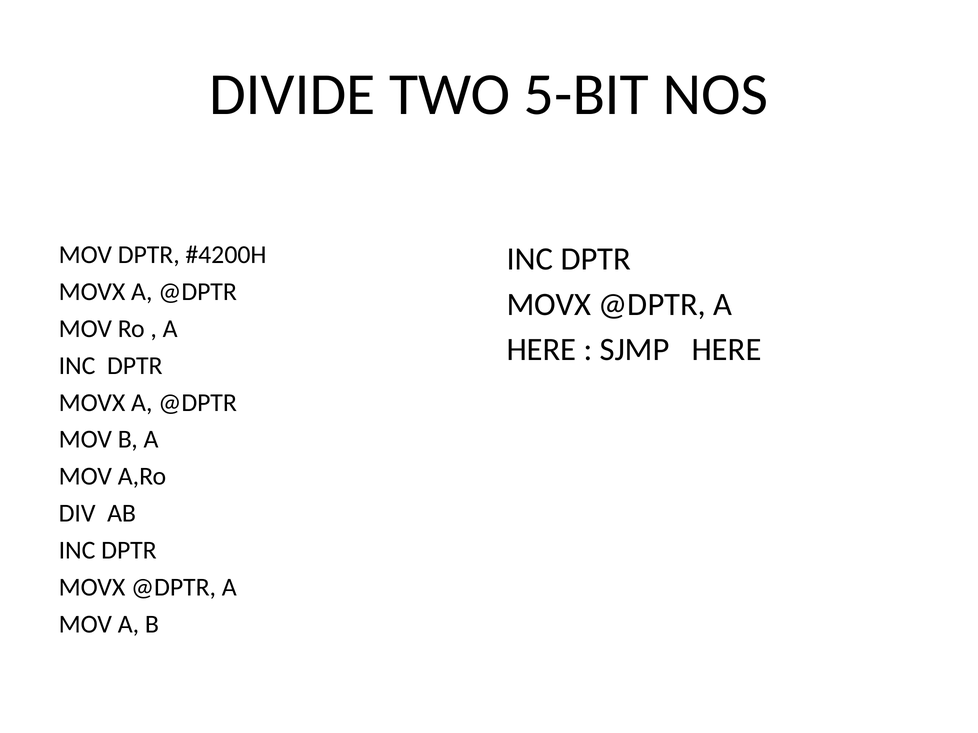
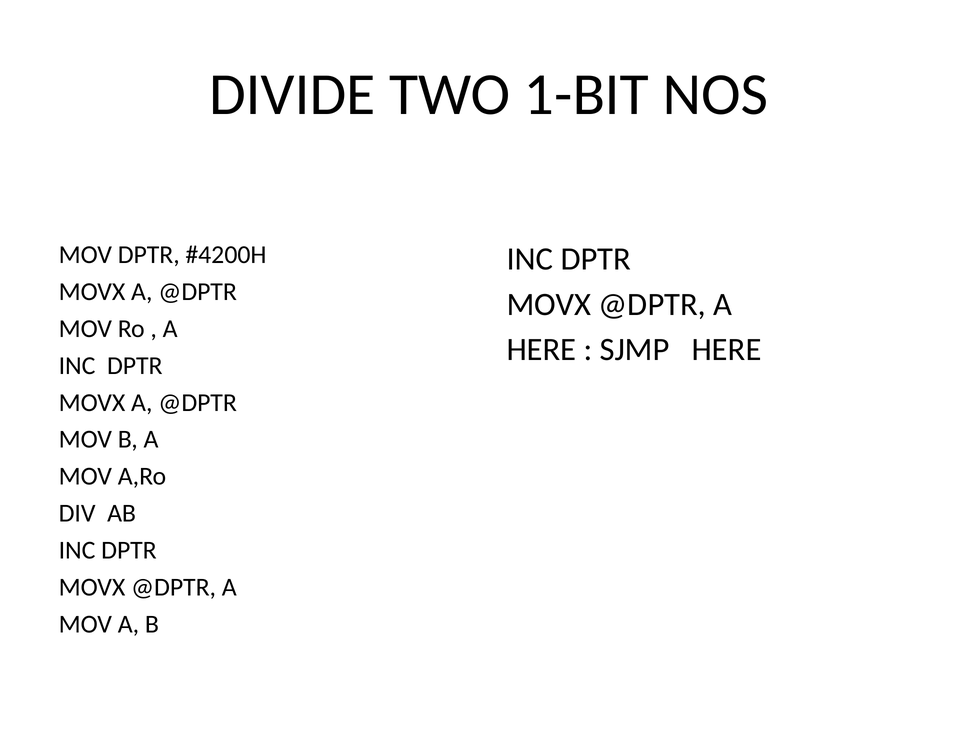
5-BIT: 5-BIT -> 1-BIT (587, 95)
